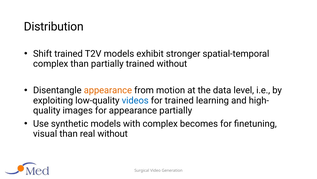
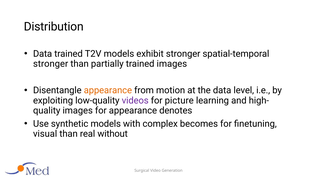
Shift: Shift -> Data (43, 54)
complex: complex -> stronger (51, 64)
trained without: without -> images (172, 64)
videos colour: blue -> purple (135, 100)
for trained: trained -> picture (179, 100)
appearance partially: partially -> denotes (176, 110)
